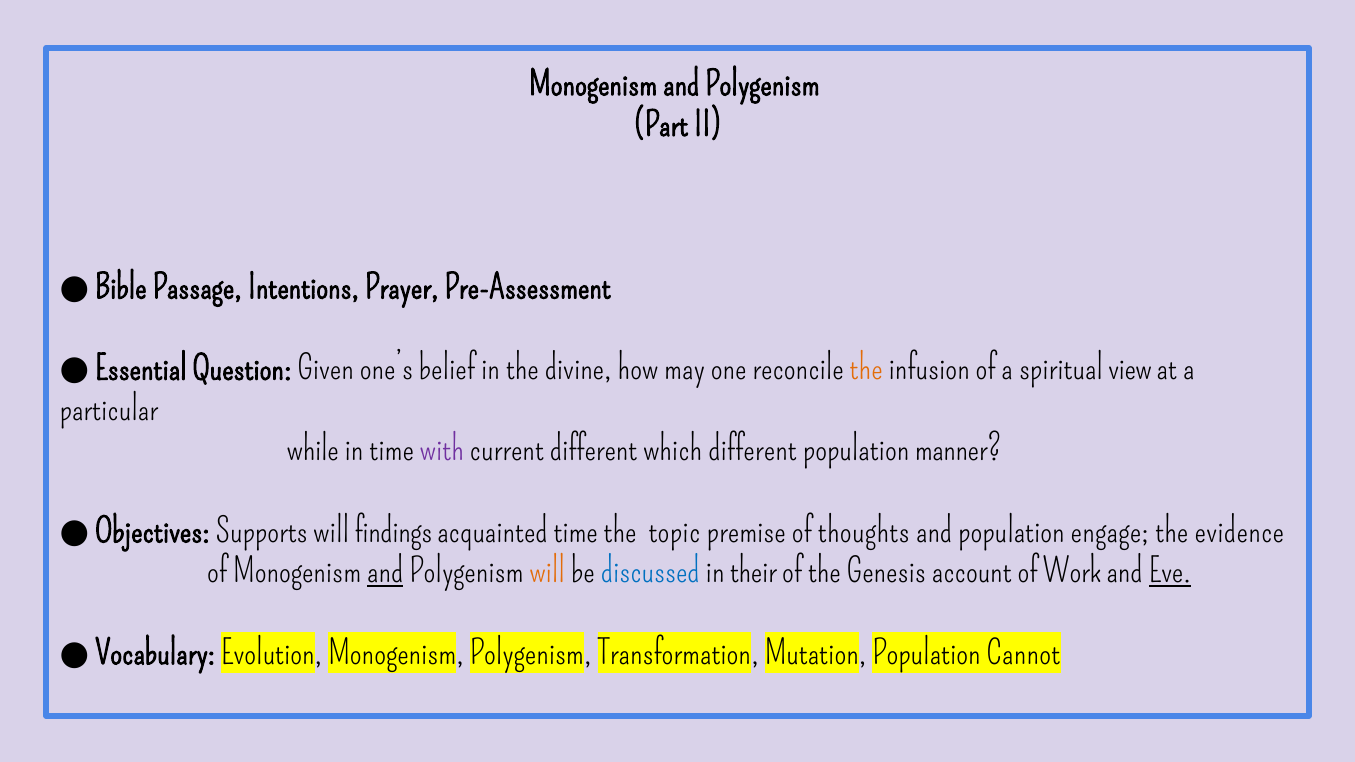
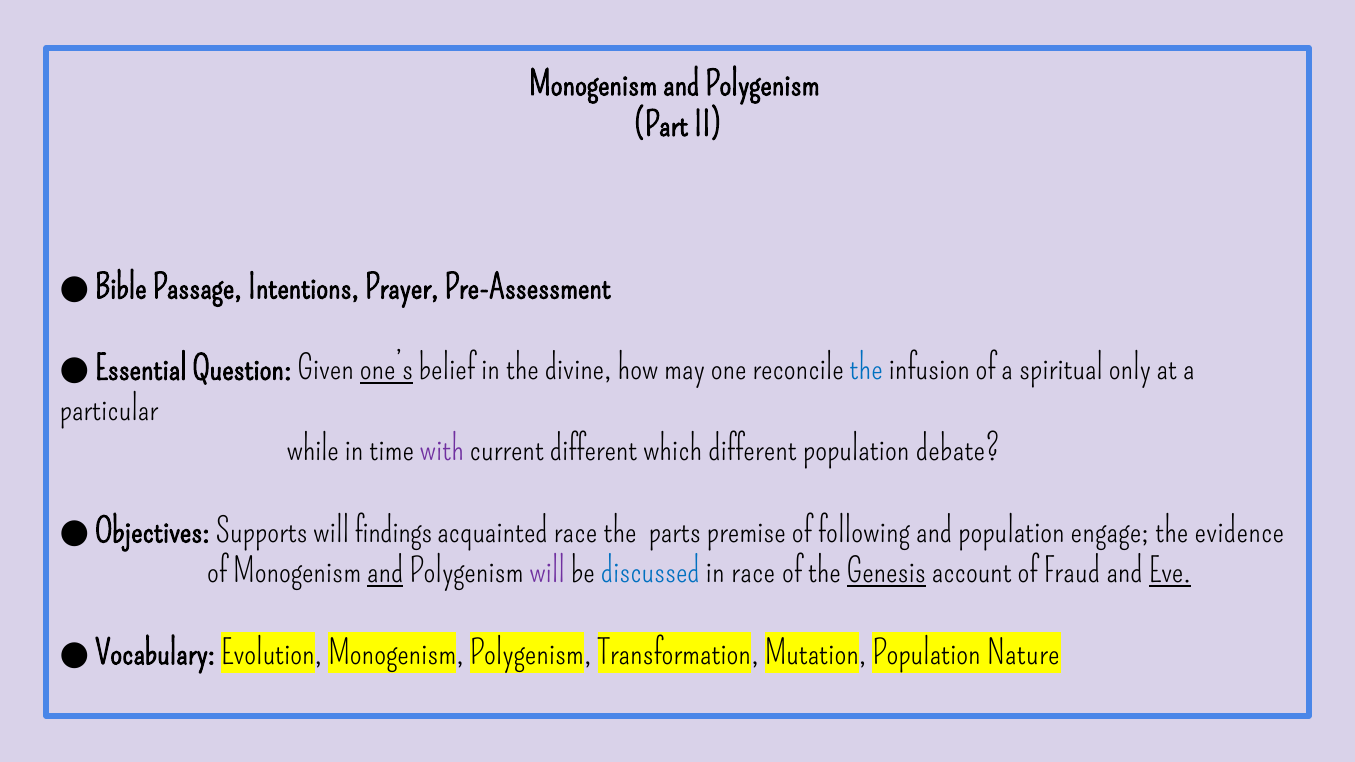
one’s underline: none -> present (386, 369)
the colour: orange -> blue (866, 369)
view: view -> only (1130, 369)
manner: manner -> debate (958, 450)
acquainted time: time -> race (576, 531)
topic: topic -> parts (675, 531)
thoughts: thoughts -> following (864, 531)
will colour: orange -> purple (547, 572)
in their: their -> race (753, 572)
Genesis underline: none -> present (886, 572)
Work: Work -> Fraud (1072, 572)
Cannot: Cannot -> Nature (1023, 653)
